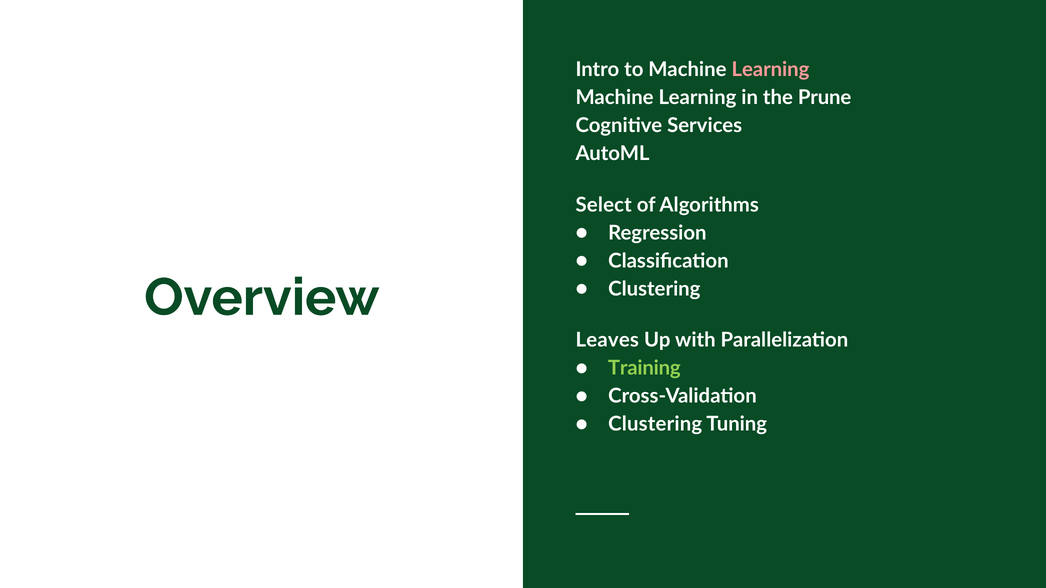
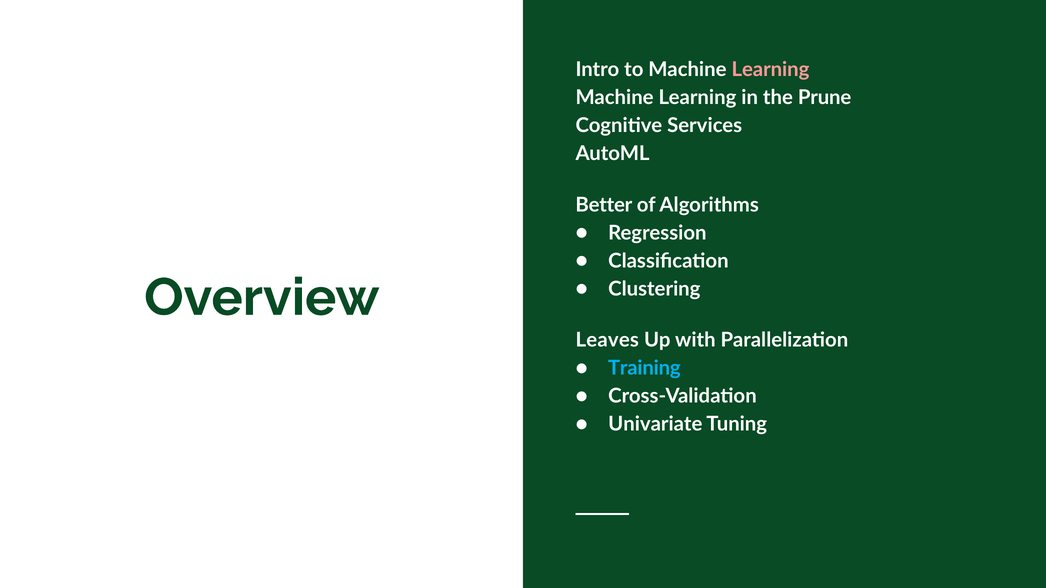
Select: Select -> Better (604, 205)
Training colour: light green -> light blue (644, 368)
Clustering: Clustering -> Univariate (655, 425)
